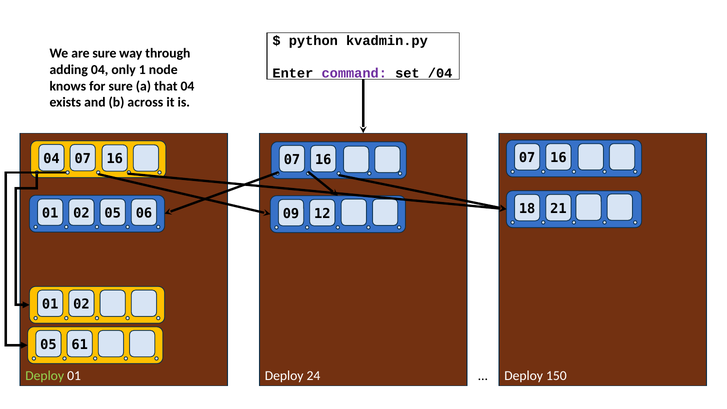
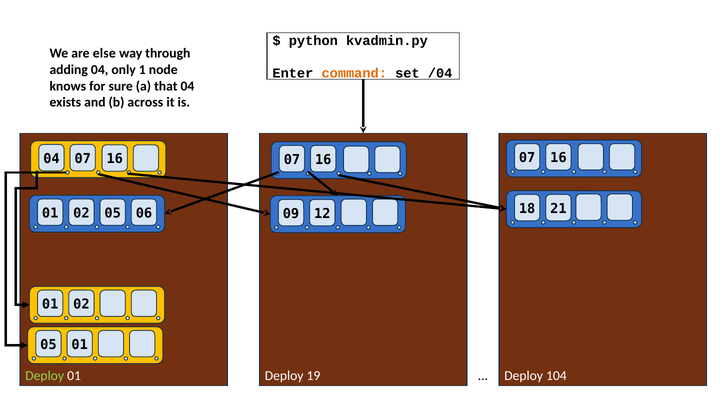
are sure: sure -> else (104, 53)
command colour: purple -> orange (354, 73)
61: 61 -> 01 (80, 345)
24: 24 -> 19 (313, 376)
150: 150 -> 104 (556, 376)
